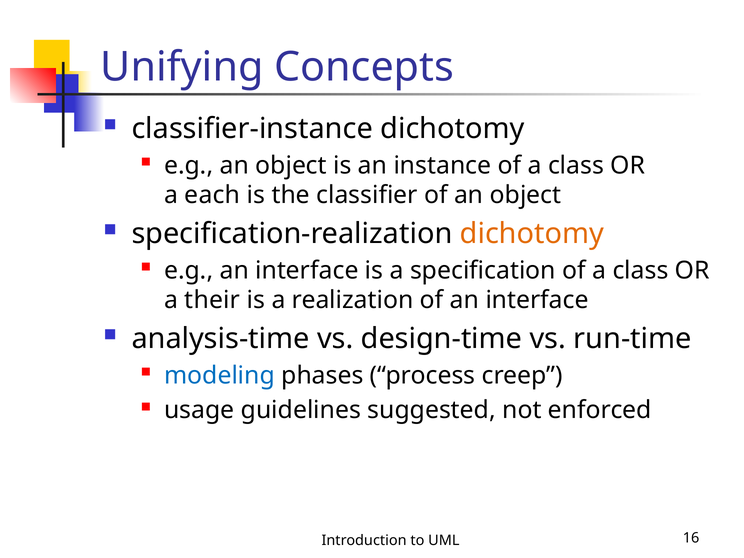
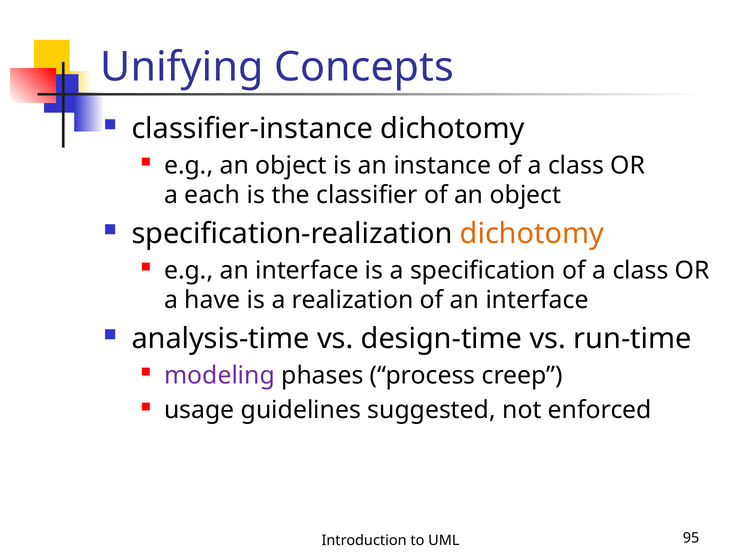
their: their -> have (212, 300)
modeling colour: blue -> purple (219, 375)
16: 16 -> 95 (691, 538)
